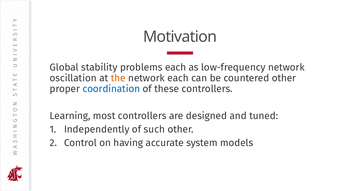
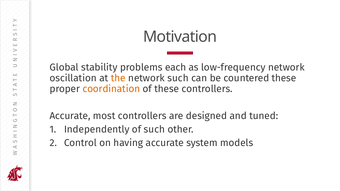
network each: each -> such (178, 78)
countered other: other -> these (284, 78)
coordination colour: blue -> orange (111, 89)
Learning: Learning -> Accurate (70, 116)
